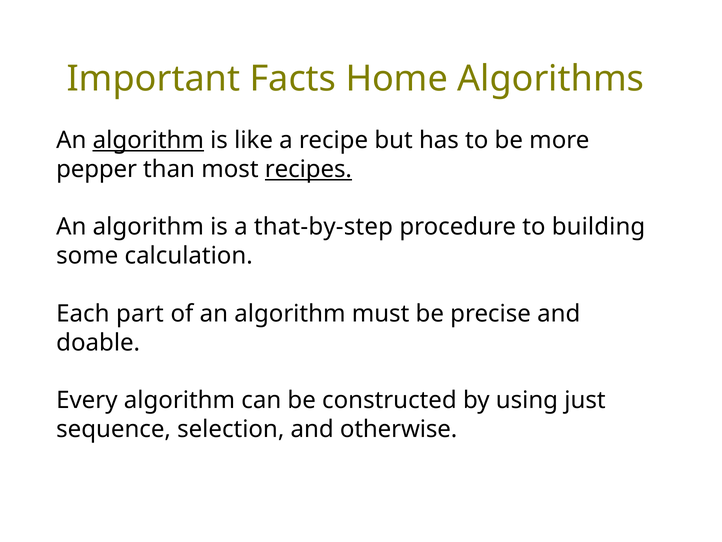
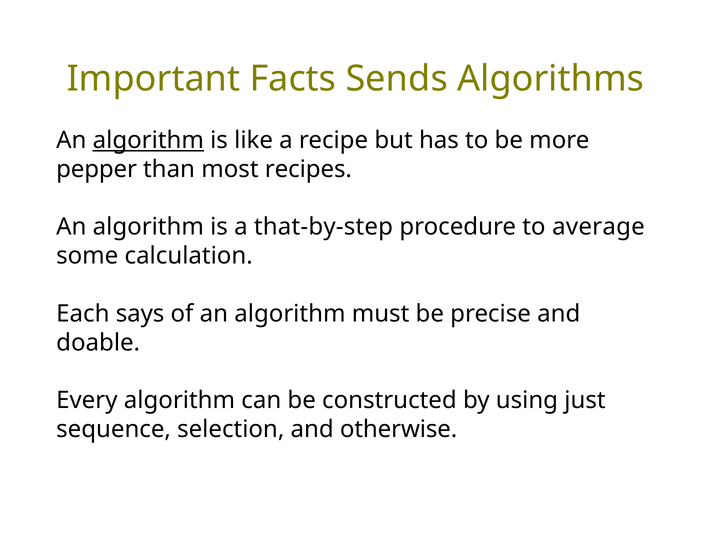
Home: Home -> Sends (397, 79)
recipes underline: present -> none (308, 169)
building: building -> average (598, 227)
part: part -> says (140, 313)
